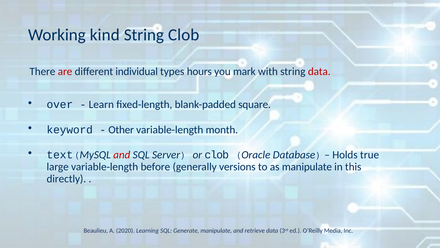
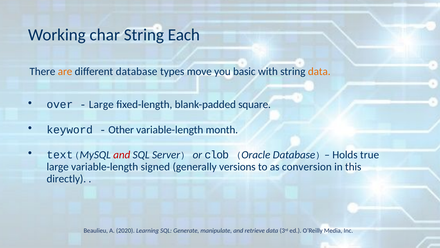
kind: kind -> char (105, 35)
String Clob: Clob -> Each (184, 35)
are colour: red -> orange (65, 71)
different individual: individual -> database (137, 71)
hours: hours -> move (199, 71)
mark: mark -> basic (244, 71)
data colour: red -> orange (319, 71)
Learn: Learn -> Large (101, 104)
before: before -> signed (155, 166)
as manipulate: manipulate -> conversion (307, 166)
